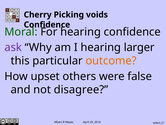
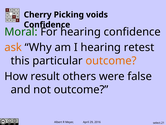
ask colour: purple -> orange (13, 47)
larger: larger -> retest (139, 47)
upset: upset -> result (45, 76)
not disagree: disagree -> outcome (81, 89)
